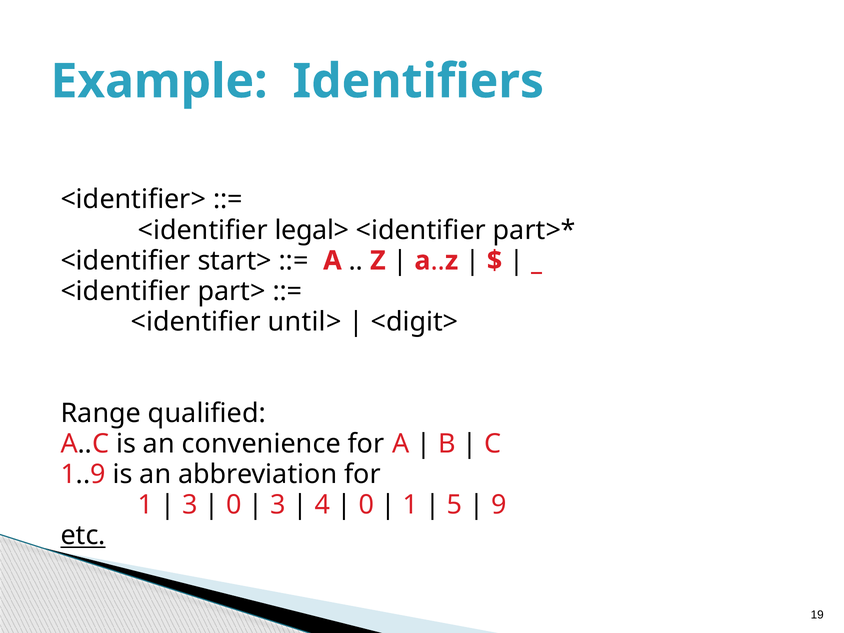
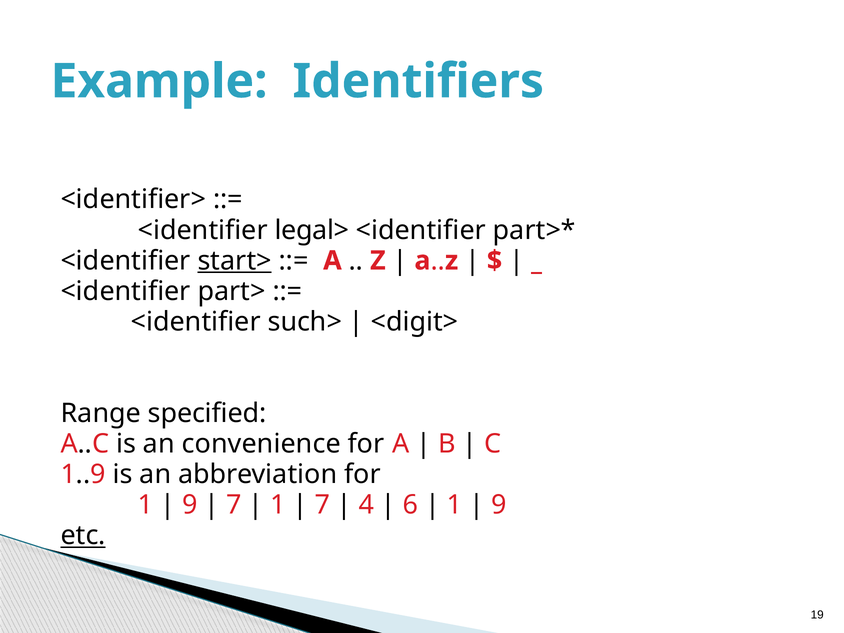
start> underline: none -> present (235, 261)
until>: until> -> such> (305, 322)
qualified: qualified -> specified (207, 413)
3: 3 -> 9 (190, 505)
0: 0 -> 7 (234, 505)
3: 3 -> 1 (278, 505)
4: 4 -> 7 (322, 505)
0: 0 -> 4 (366, 505)
1: 1 -> 6 (411, 505)
5: 5 -> 1 (455, 505)
